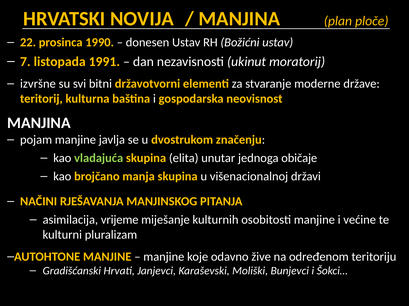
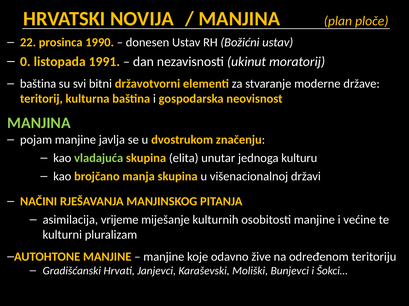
7: 7 -> 0 (25, 62)
izvršne: izvršne -> baština (38, 84)
MANJINA colour: white -> light green (39, 123)
običaje: običaje -> kulturu (299, 158)
